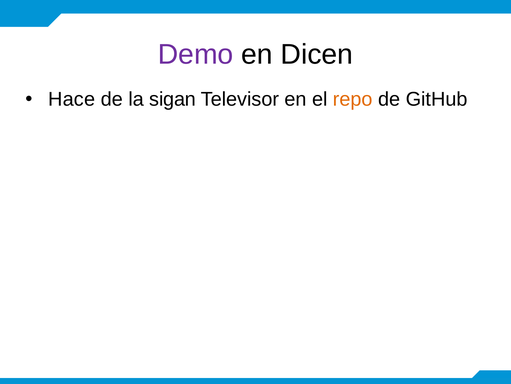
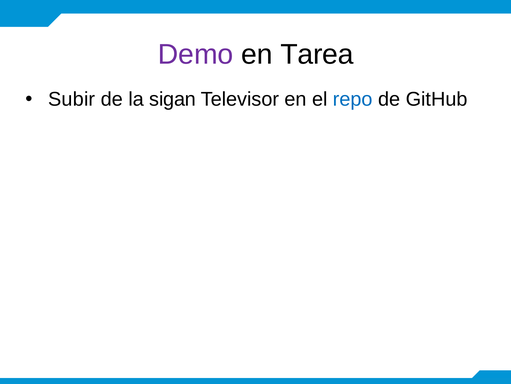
Dicen: Dicen -> Tarea (317, 54)
Hace: Hace -> Subir (72, 99)
repo colour: orange -> blue (353, 99)
